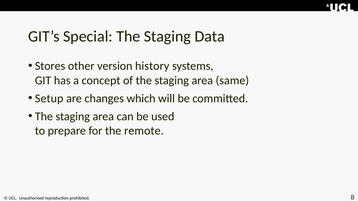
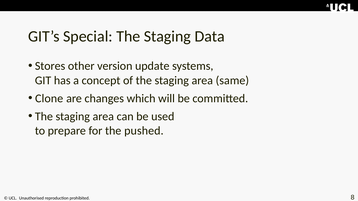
history: history -> update (152, 66)
Setup: Setup -> Clone (49, 99)
remote: remote -> pushed (144, 131)
